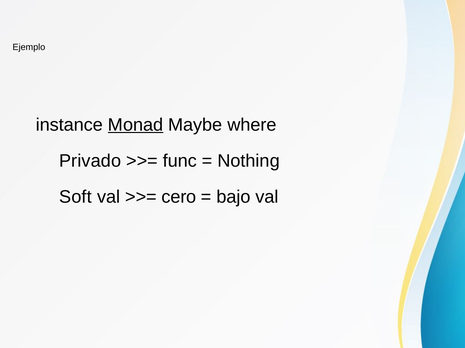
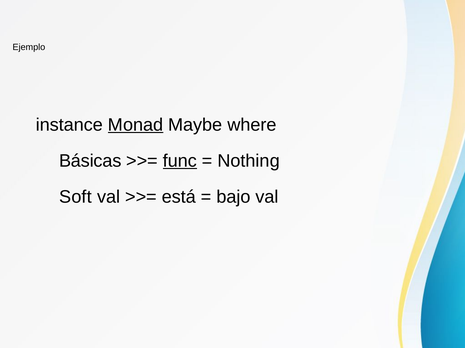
Privado: Privado -> Básicas (90, 161)
func underline: none -> present (180, 161)
cero: cero -> está (179, 197)
